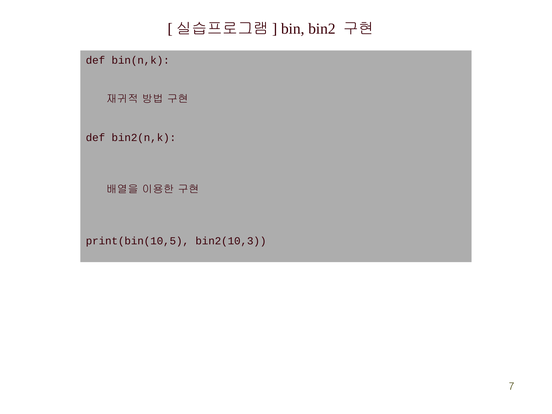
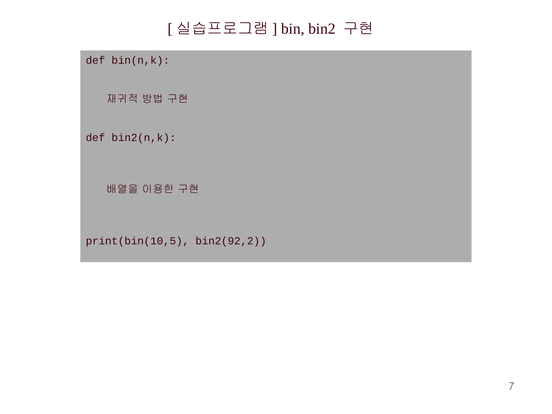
bin2(10,3: bin2(10,3 -> bin2(92,2 (231, 241)
